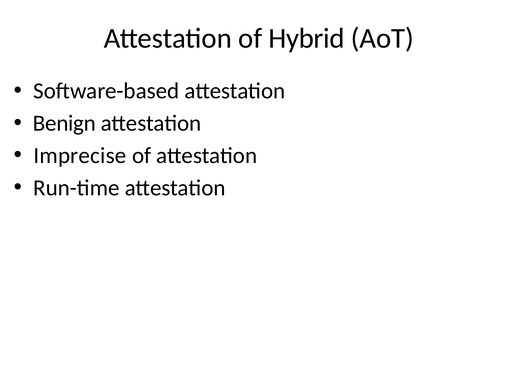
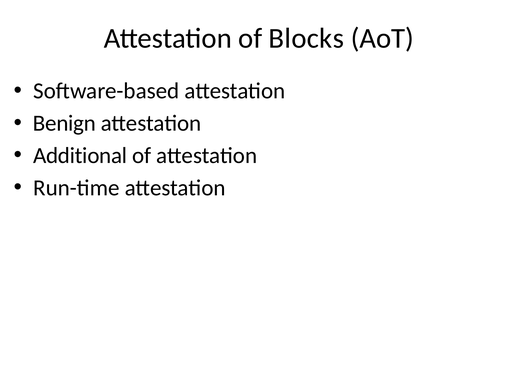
Hybrid: Hybrid -> Blocks (306, 38)
Imprecise: Imprecise -> Additional (80, 155)
